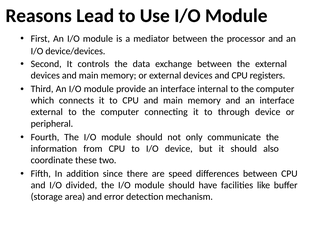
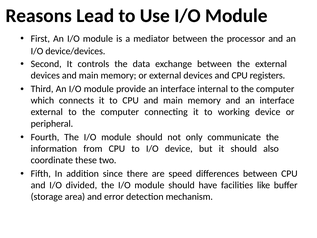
through: through -> working (234, 112)
